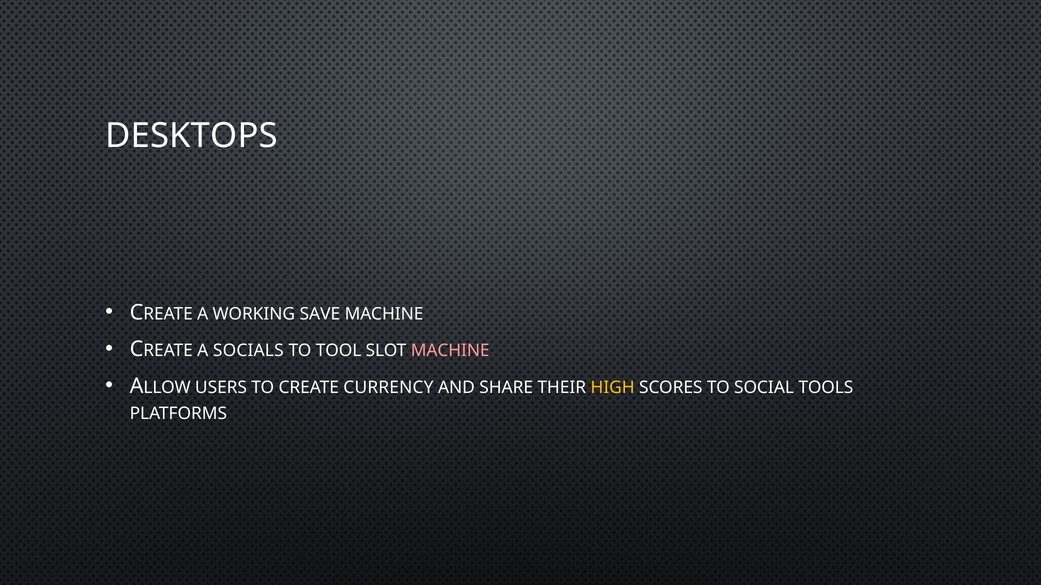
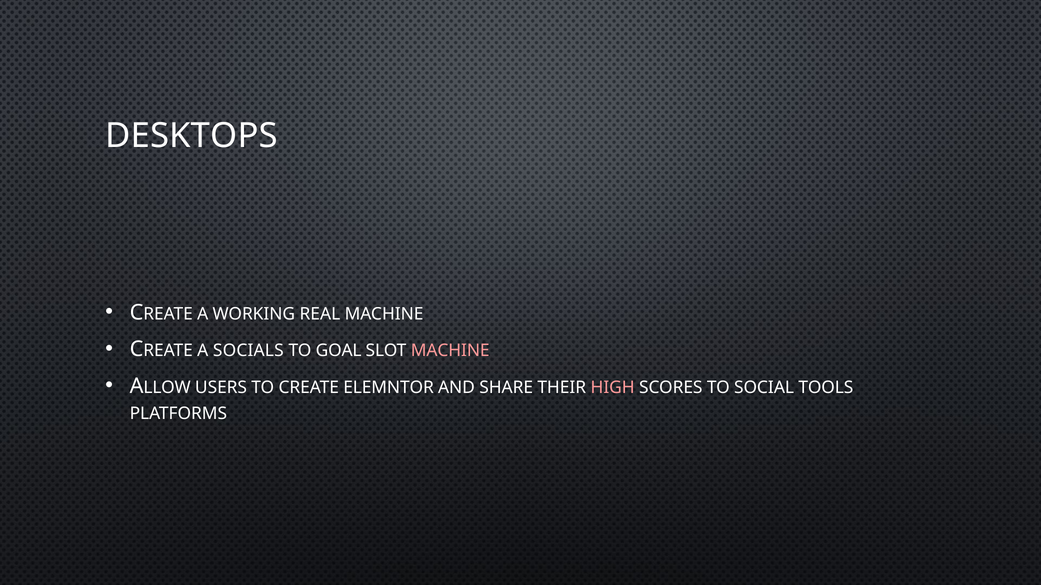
SAVE: SAVE -> REAL (320, 314)
TOOL: TOOL -> GOAL (339, 351)
CURRENCY: CURRENCY -> ELEMNTOR (389, 388)
HIGH colour: yellow -> pink (613, 388)
